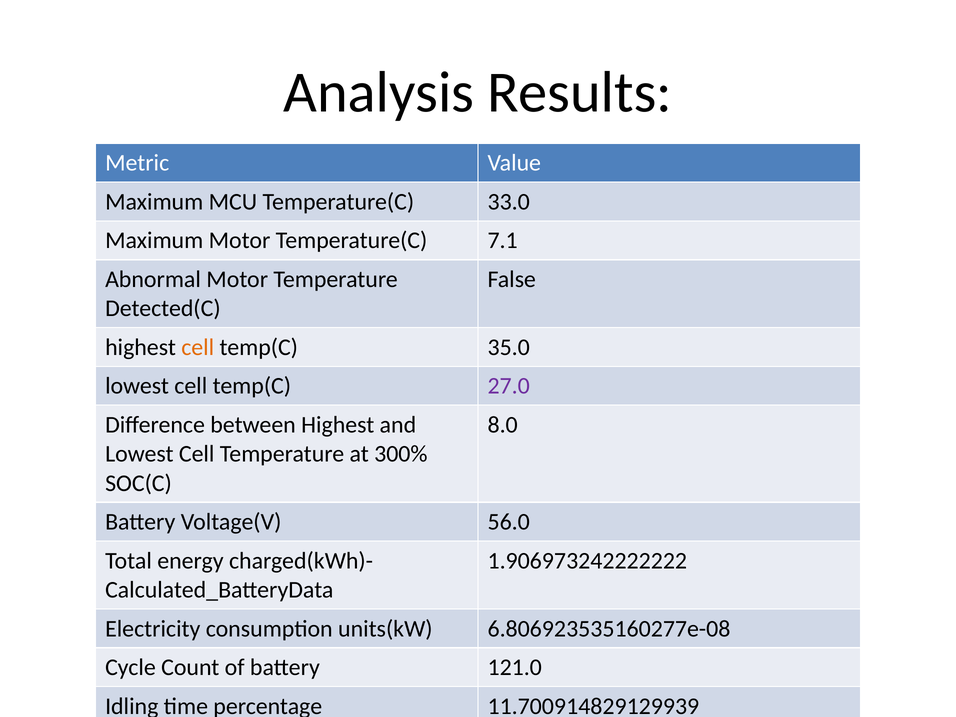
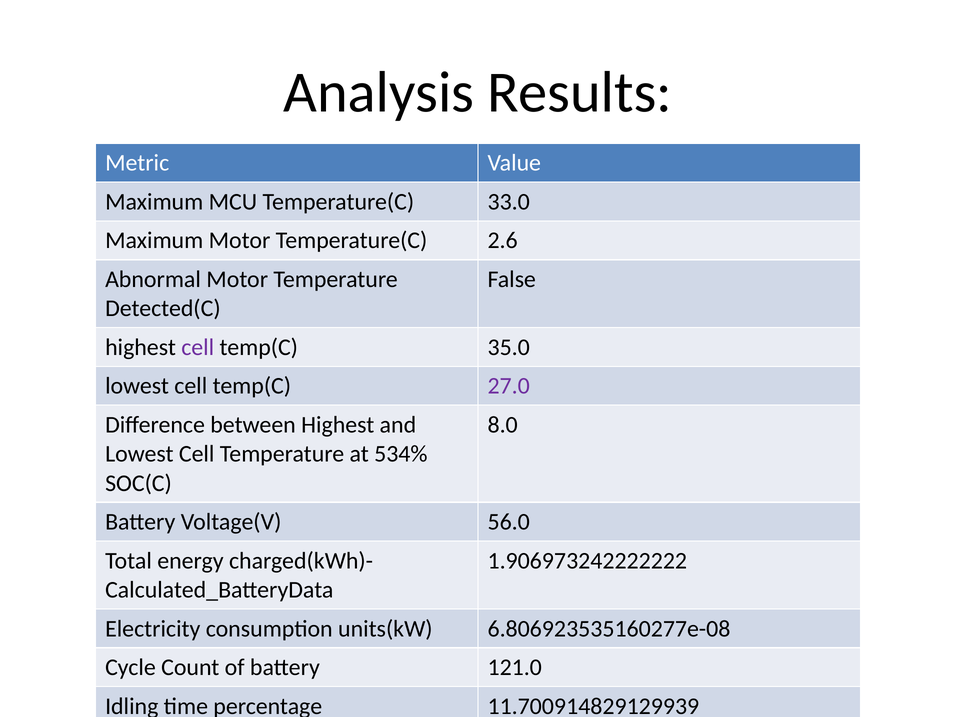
7.1: 7.1 -> 2.6 (503, 241)
cell colour: orange -> purple (198, 347)
300%: 300% -> 534% (401, 454)
